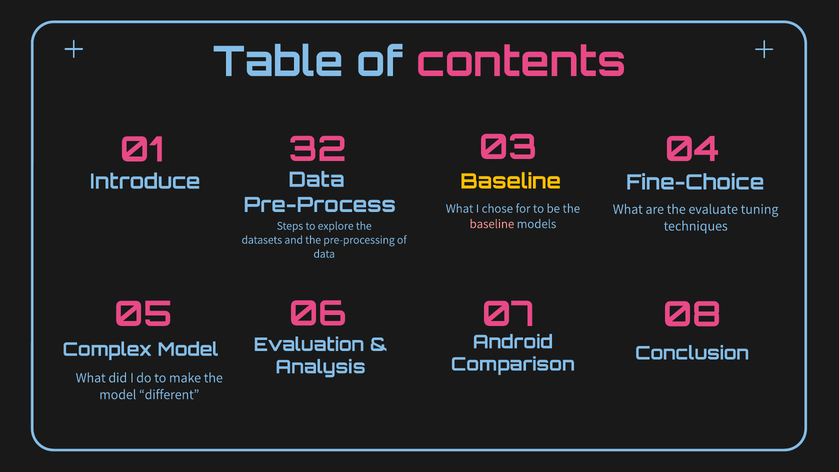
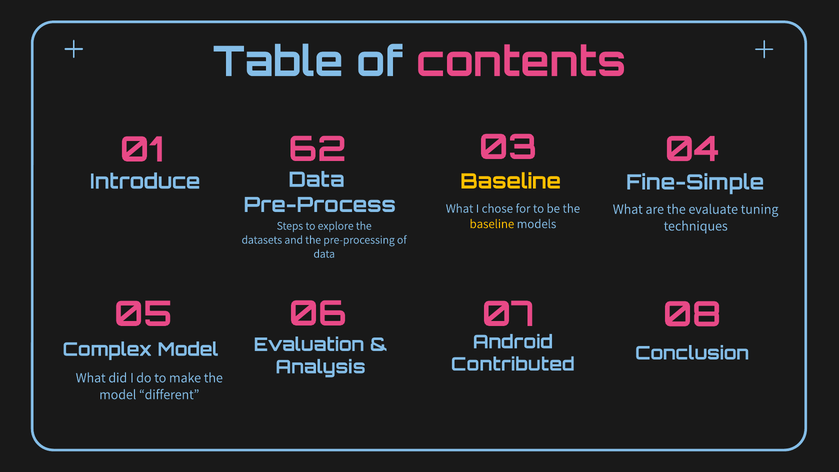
32: 32 -> 62 (318, 149)
Fine-Choice: Fine-Choice -> Fine-Simple (695, 182)
baseline colour: pink -> yellow (492, 224)
Comparison: Comparison -> Contributed (513, 364)
